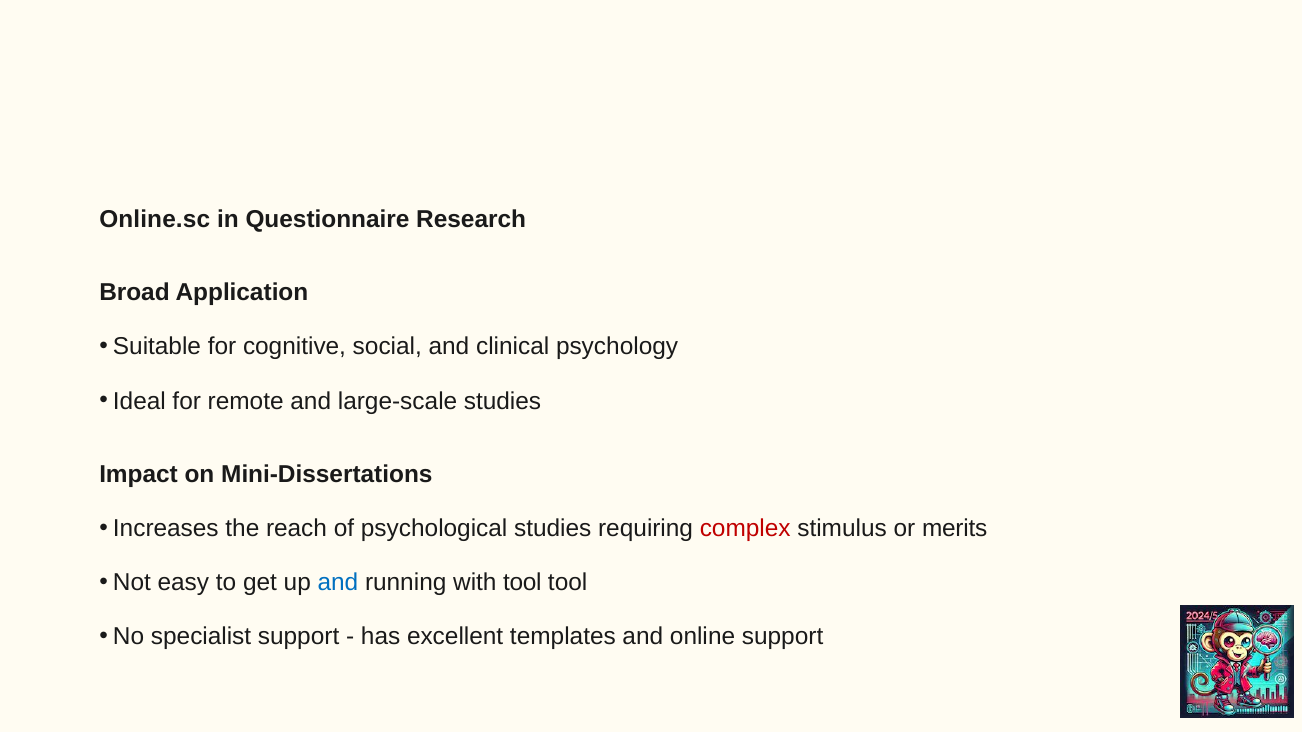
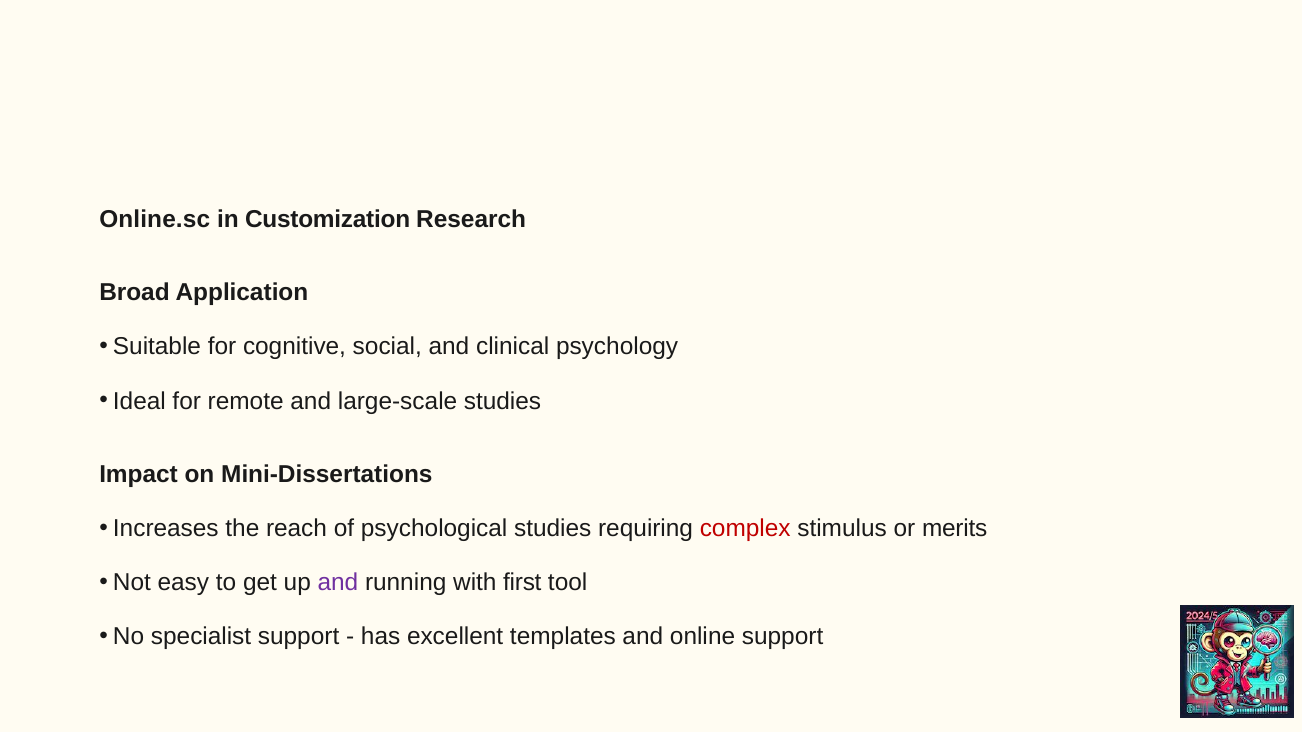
Questionnaire: Questionnaire -> Customization (328, 219)
and colour: blue -> purple (338, 583)
with tool: tool -> first (522, 583)
